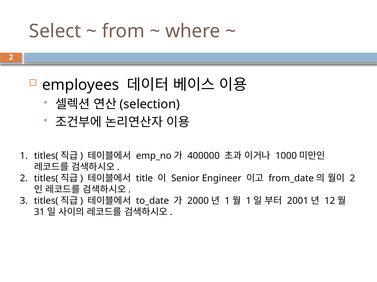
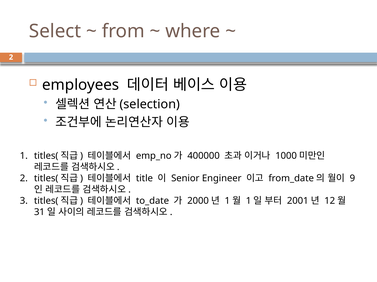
2: 2 -> 9 (352, 179)
